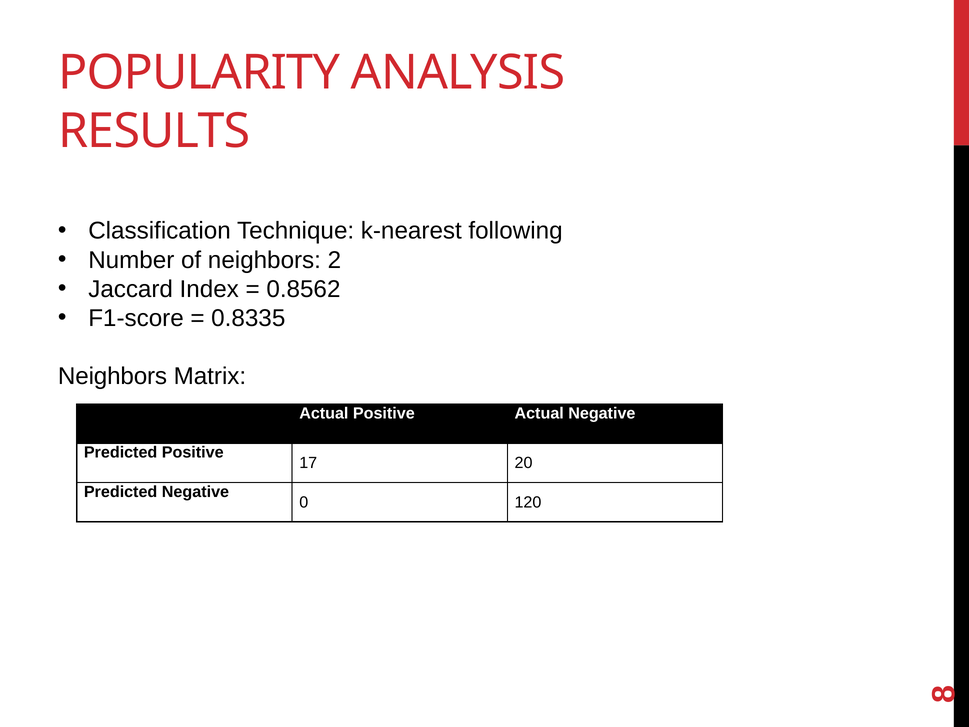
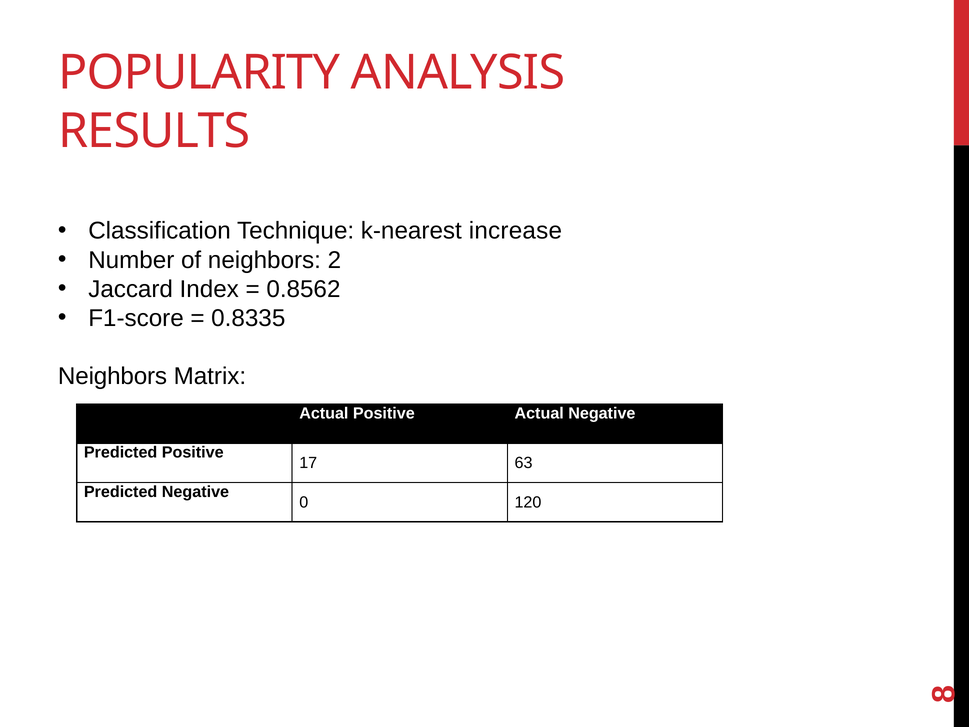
following: following -> increase (515, 231)
20: 20 -> 63 (524, 463)
